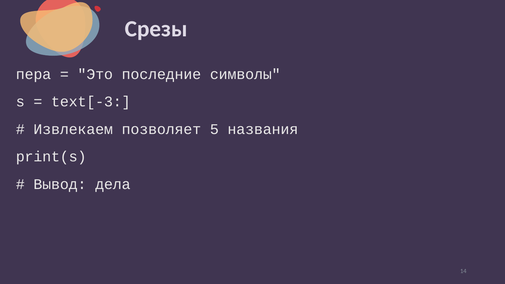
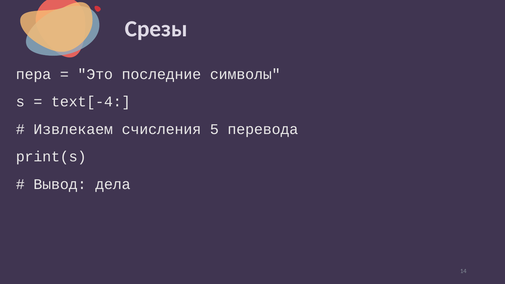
text[-3: text[-3 -> text[-4 (91, 102)
позволяет: позволяет -> счисления (161, 129)
названия: названия -> перевода (263, 129)
